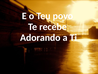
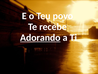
Adorando underline: none -> present (40, 37)
